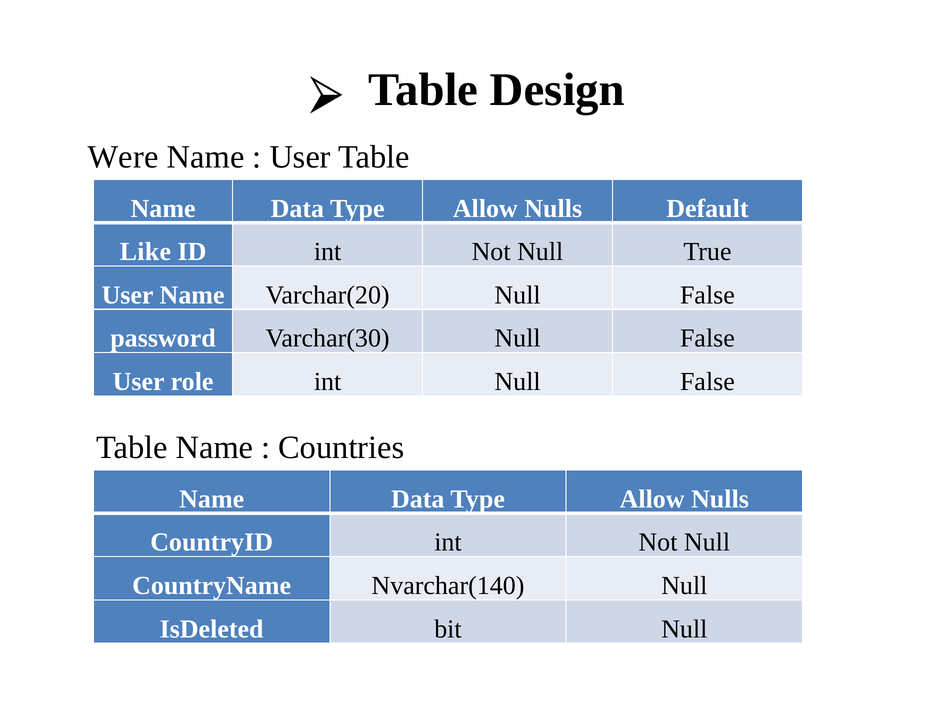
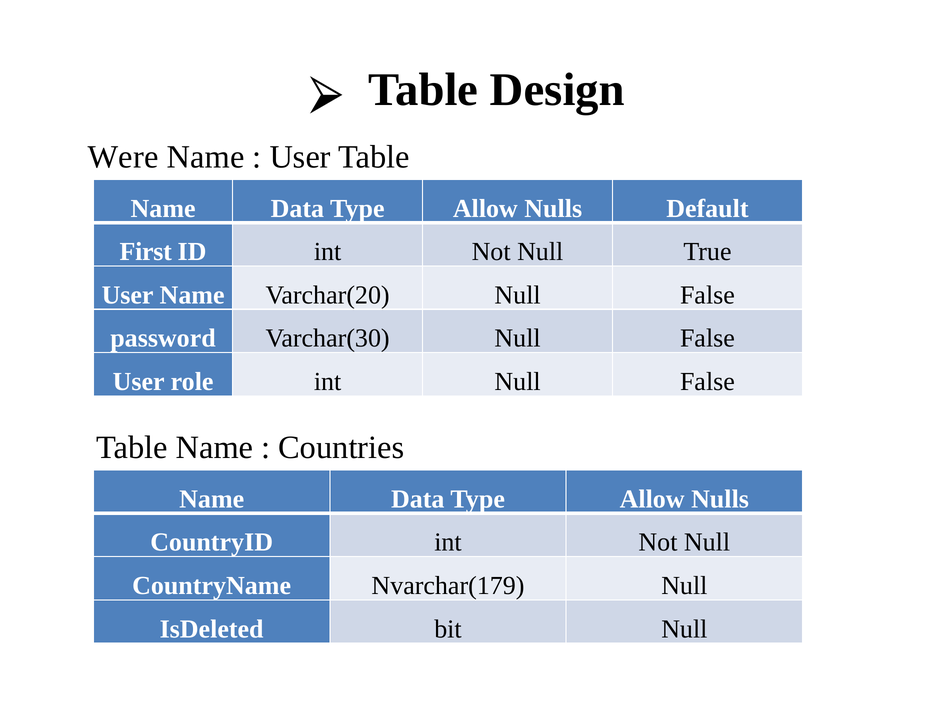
Like: Like -> First (146, 251)
Nvarchar(140: Nvarchar(140 -> Nvarchar(179 (448, 585)
